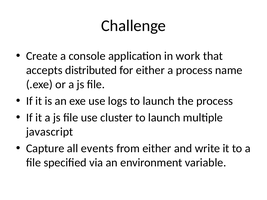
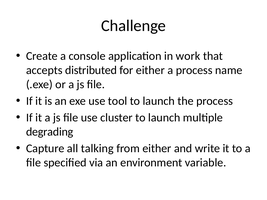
logs: logs -> tool (118, 101)
javascript: javascript -> degrading (50, 132)
events: events -> talking (97, 149)
